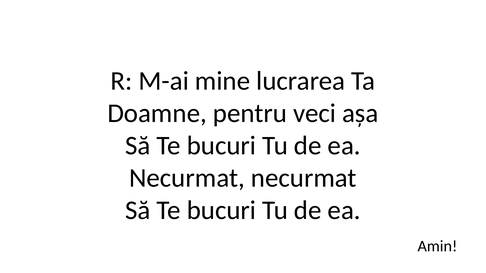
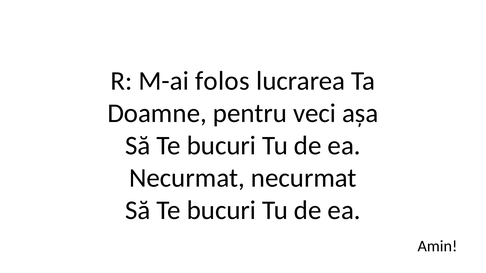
mine: mine -> folos (222, 81)
